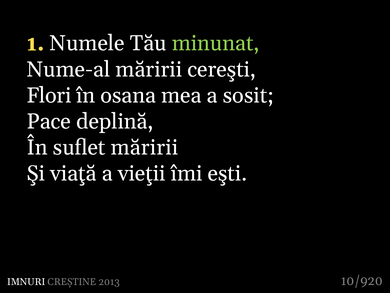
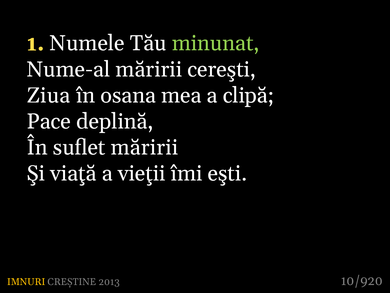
Flori: Flori -> Ziua (49, 95)
sosit: sosit -> clipă (249, 95)
IMNURI colour: white -> yellow (26, 281)
